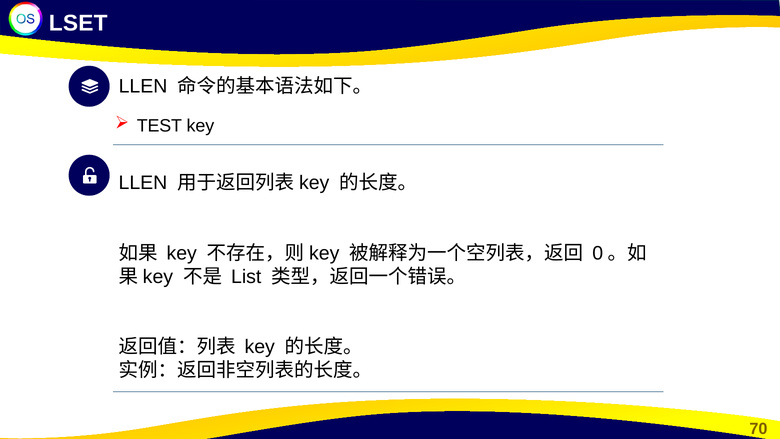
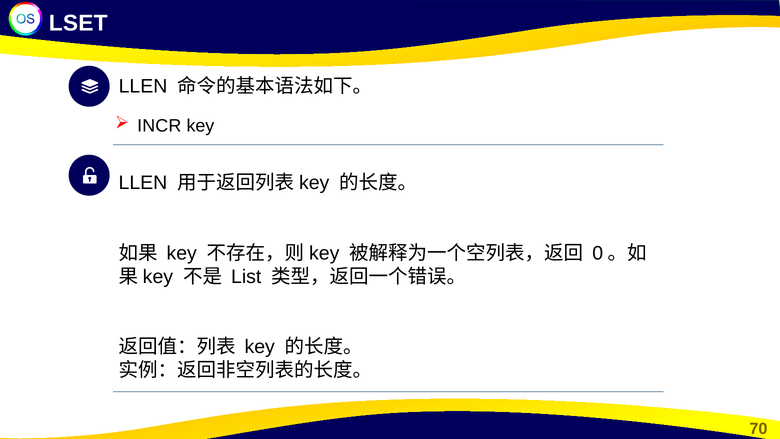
TEST: TEST -> INCR (159, 126)
